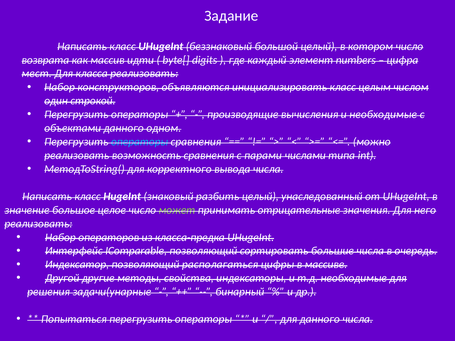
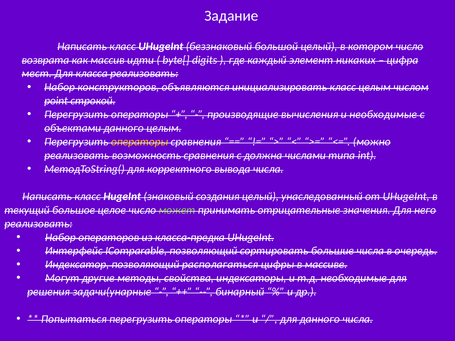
numbers: numbers -> никаких (356, 60)
один: один -> point (56, 101)
данного одном: одном -> целым (164, 128)
операторы colour: light blue -> yellow (140, 142)
парами: парами -> должна (263, 156)
разбить: разбить -> создания (218, 196)
значение: значение -> текущий (27, 210)
Другой: Другой -> Могут (62, 278)
